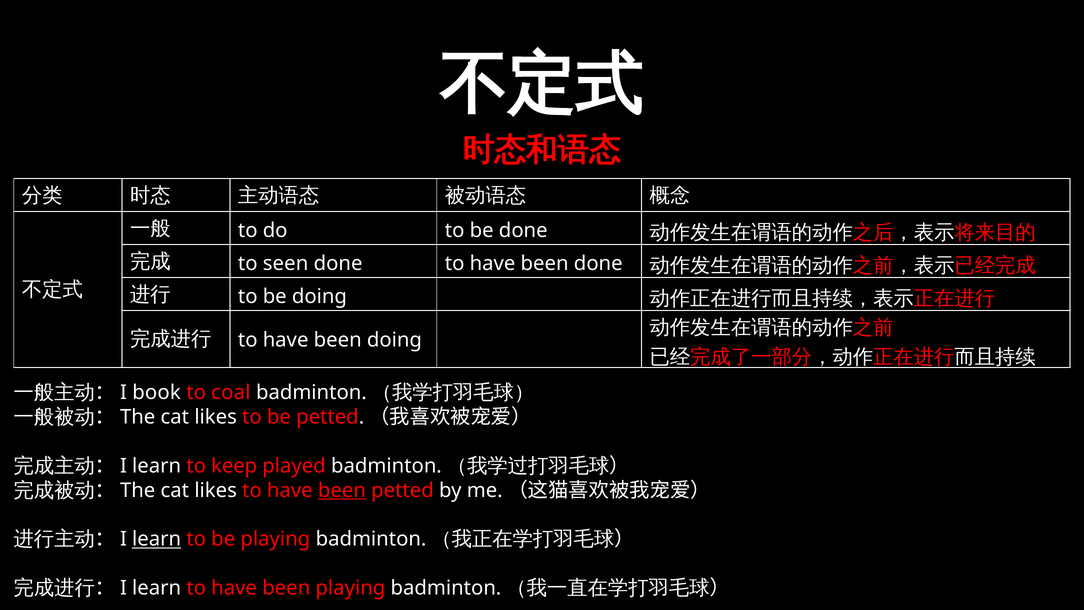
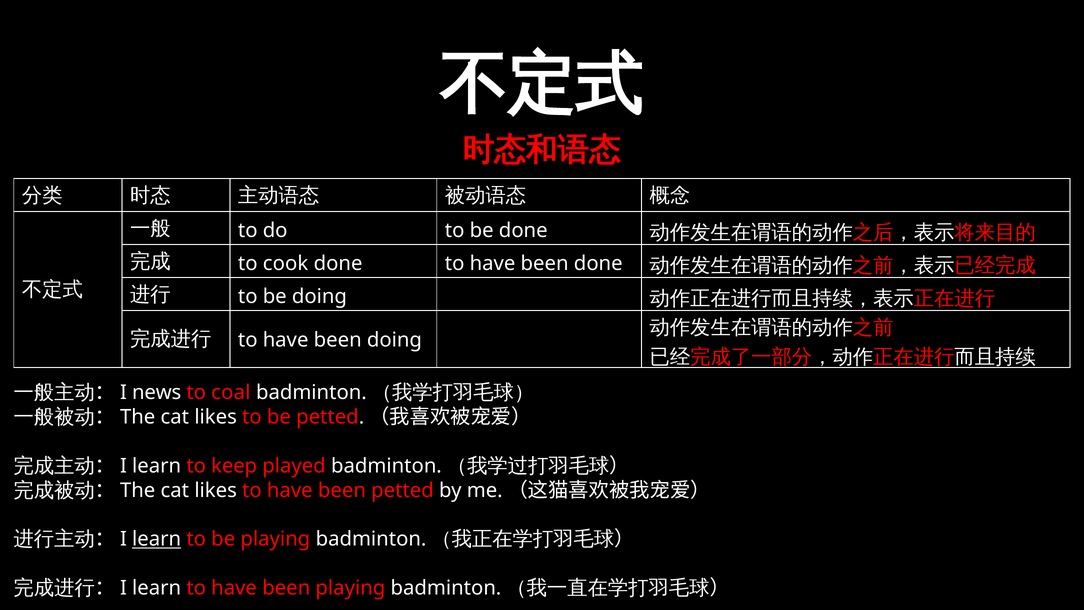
seen: seen -> cook (286, 263)
book: book -> news (157, 393)
been underline: present -> none (342, 490)
